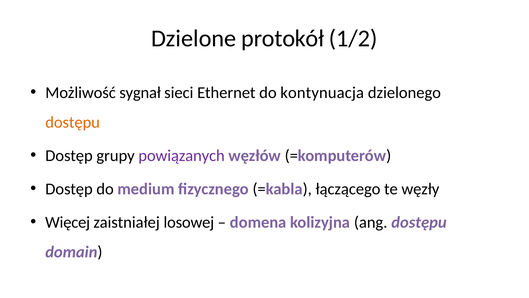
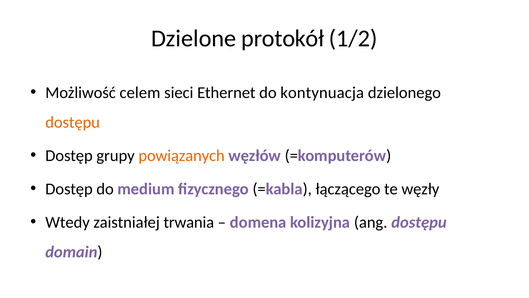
sygnał: sygnał -> celem (140, 92)
powiązanych colour: purple -> orange (182, 155)
Więcej: Więcej -> Wtedy (68, 222)
losowej: losowej -> trwania (189, 222)
